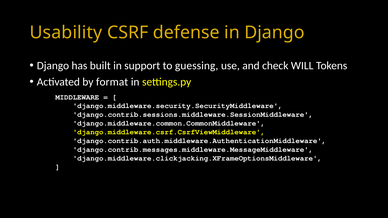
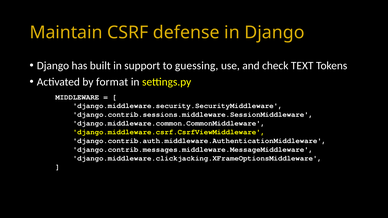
Usability: Usability -> Maintain (66, 33)
WILL: WILL -> TEXT (302, 66)
